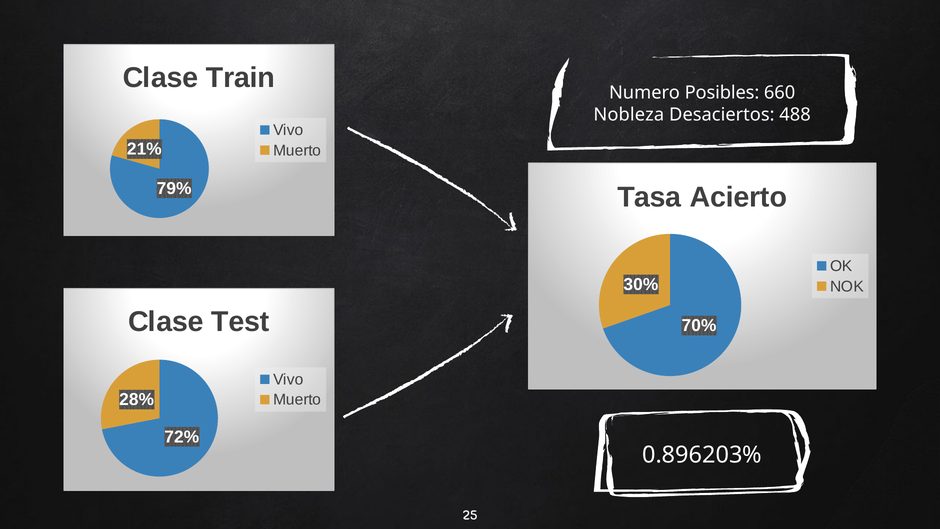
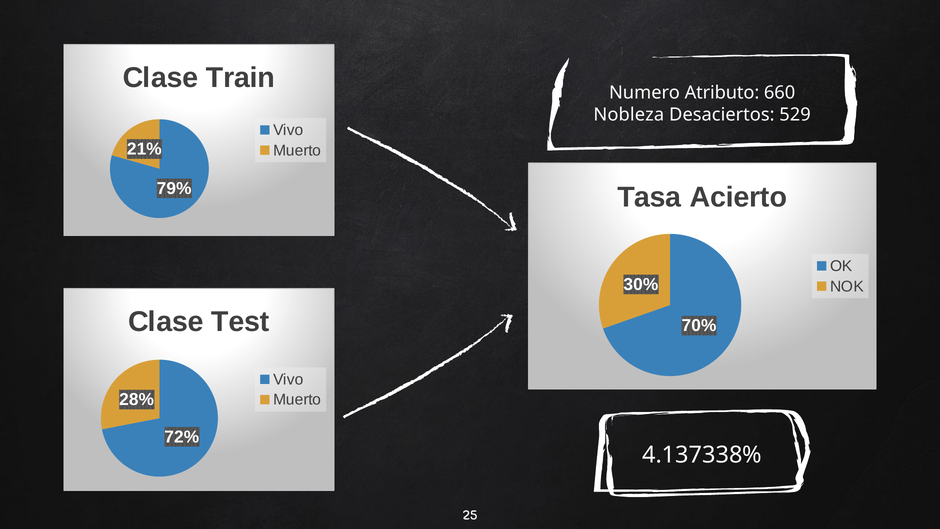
Posibles: Posibles -> Atributo (722, 92)
488: 488 -> 529 (795, 114)
0.896203%: 0.896203% -> 4.137338% (702, 455)
